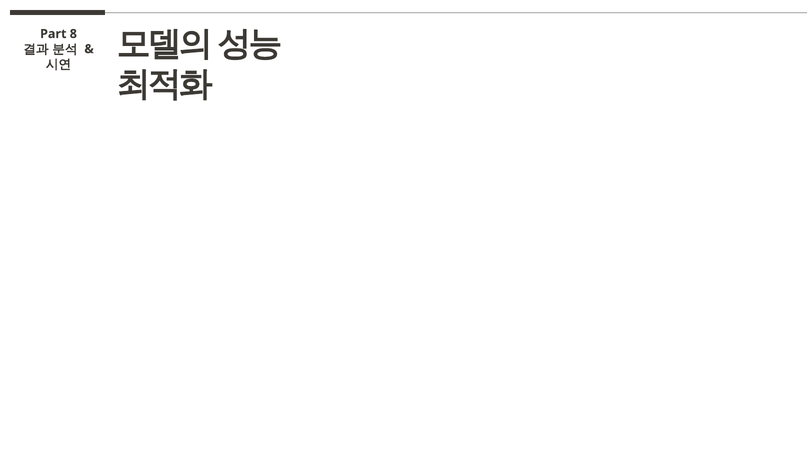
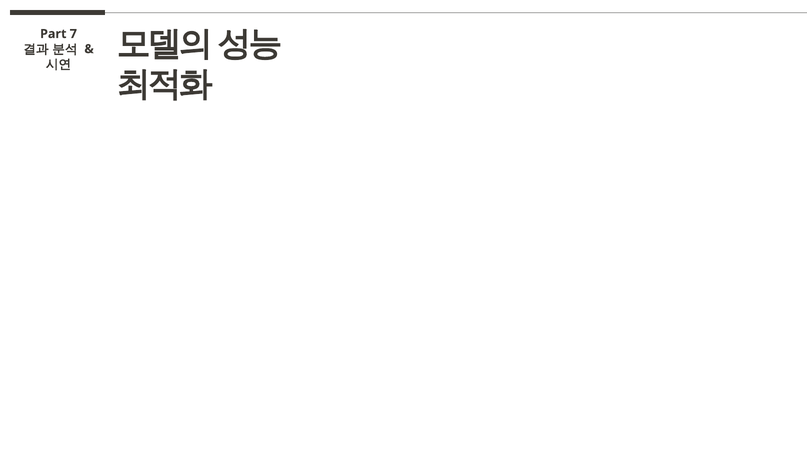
8: 8 -> 7 (73, 34)
